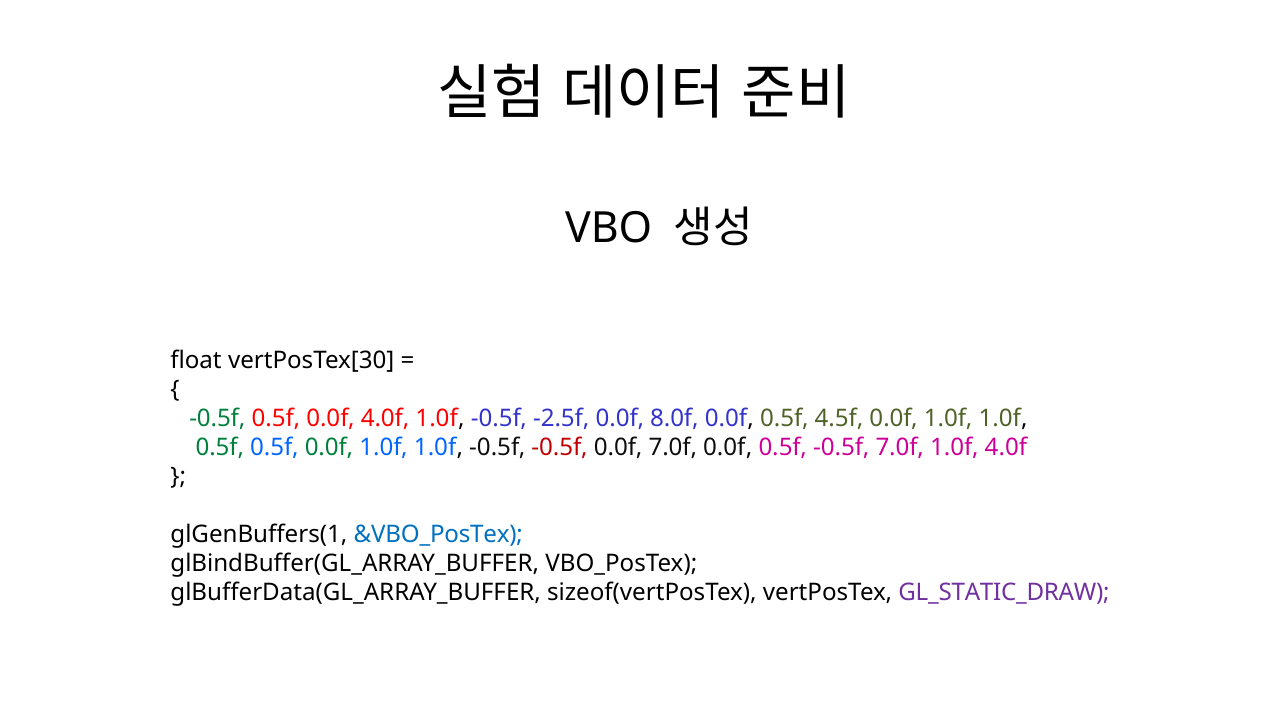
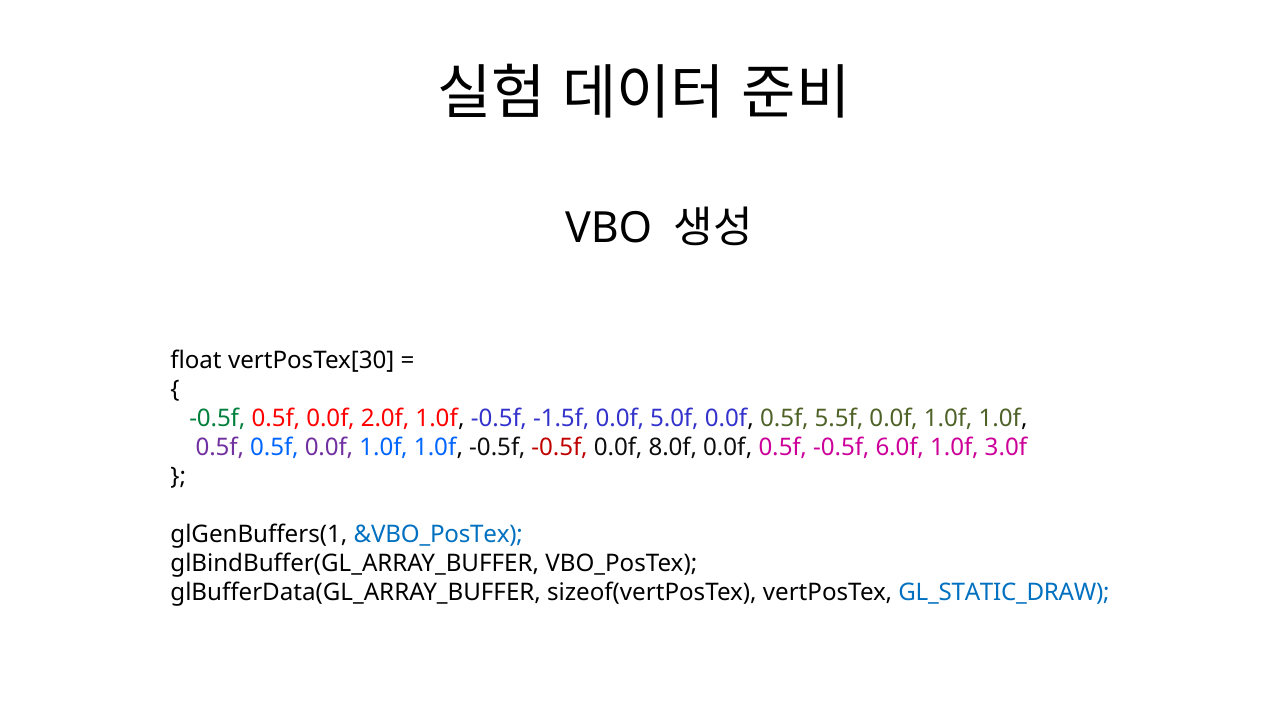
0.0f 4.0f: 4.0f -> 2.0f (385, 418)
-2.5f: -2.5f -> -1.5f (561, 418)
8.0f: 8.0f -> 5.0f (674, 418)
4.5f: 4.5f -> 5.5f (839, 418)
0.5f colour: green -> purple (220, 447)
0.0f colour: green -> purple (329, 447)
0.0f 7.0f: 7.0f -> 8.0f (673, 447)
-0.5f 7.0f: 7.0f -> 6.0f (900, 447)
1.0f 4.0f: 4.0f -> 3.0f (1006, 447)
GL_STATIC_DRAW colour: purple -> blue (1004, 592)
